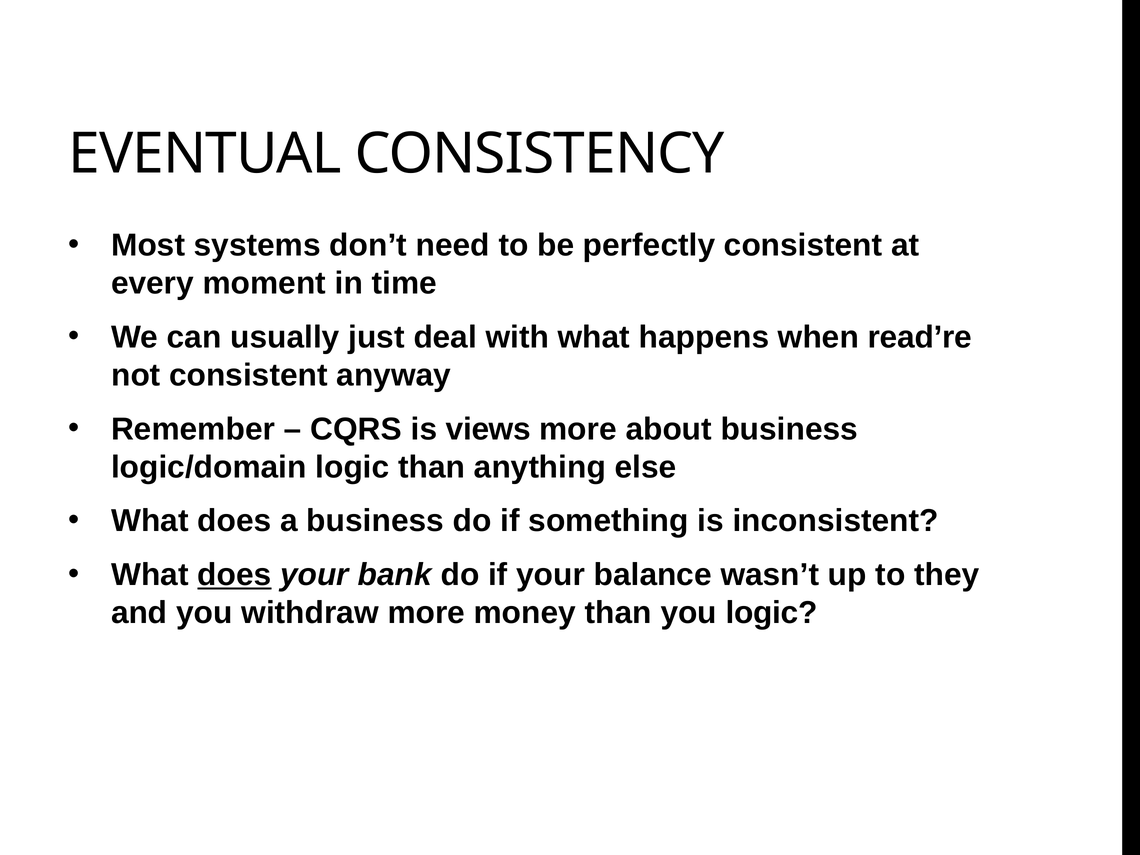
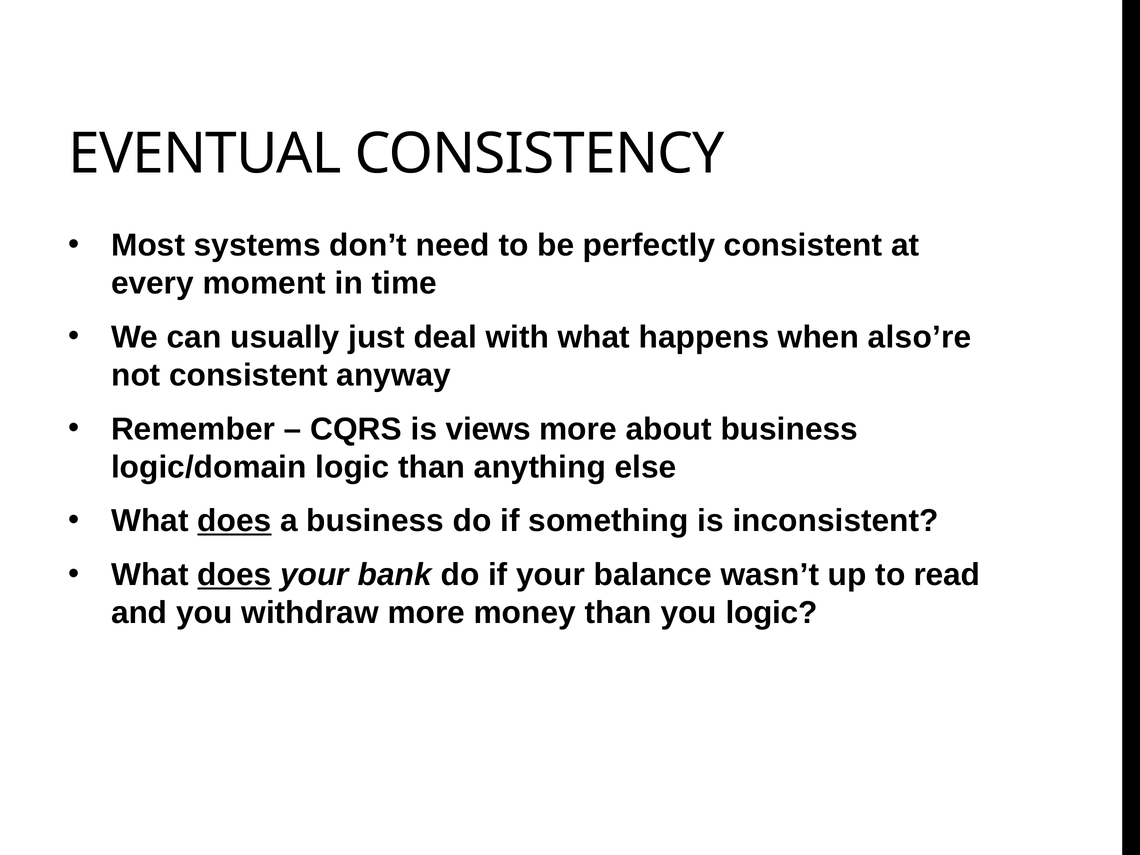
read’re: read’re -> also’re (920, 337)
does underline: none -> present (234, 521)
they: they -> read (947, 575)
